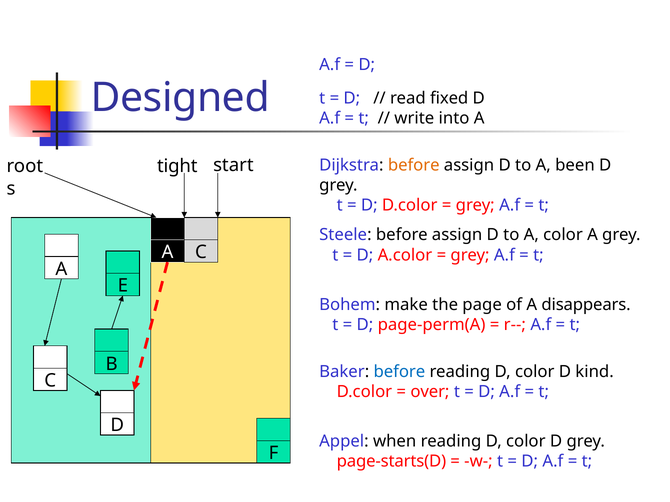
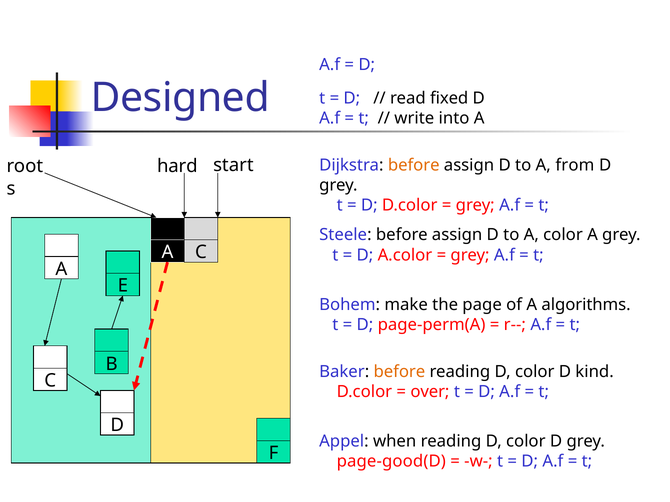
been: been -> from (575, 165)
tight: tight -> hard (177, 167)
disappears: disappears -> algorithms (586, 305)
before colour: blue -> orange (399, 372)
page-starts(D: page-starts(D -> page-good(D (391, 462)
